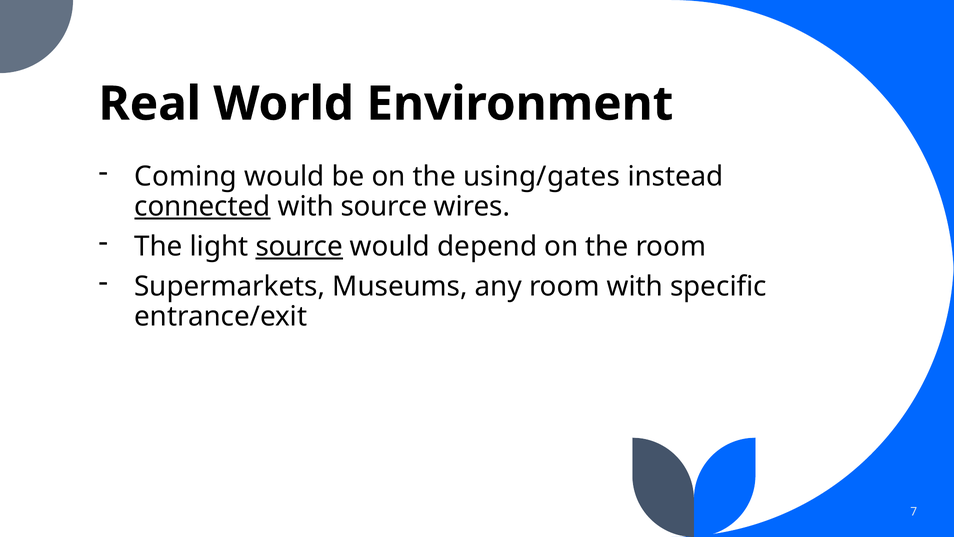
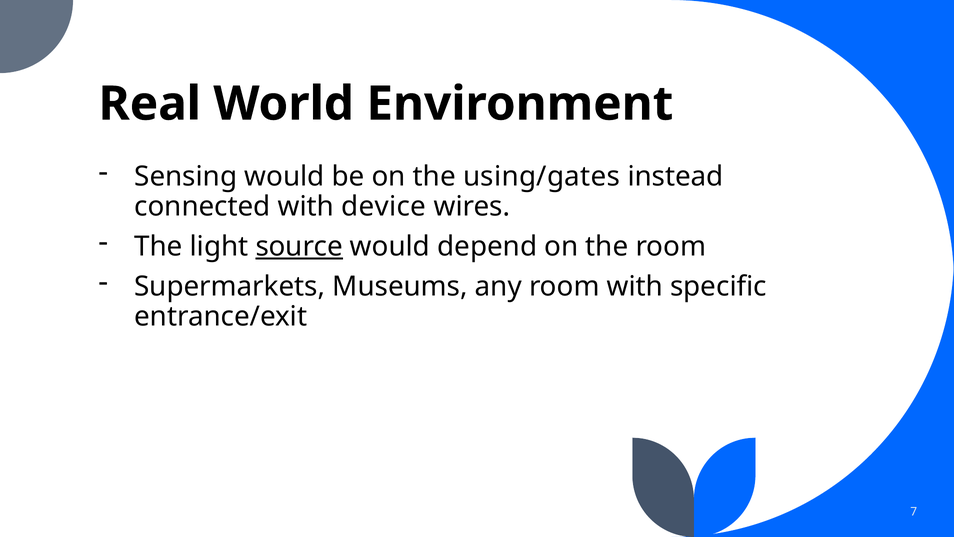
Coming: Coming -> Sensing (186, 176)
connected underline: present -> none (202, 206)
with source: source -> device (384, 206)
